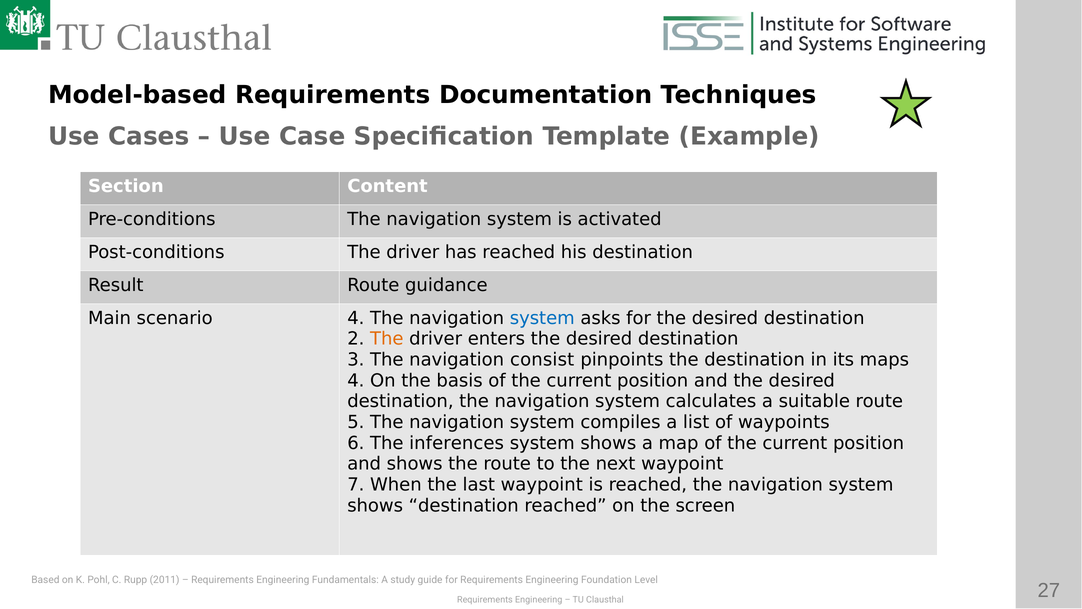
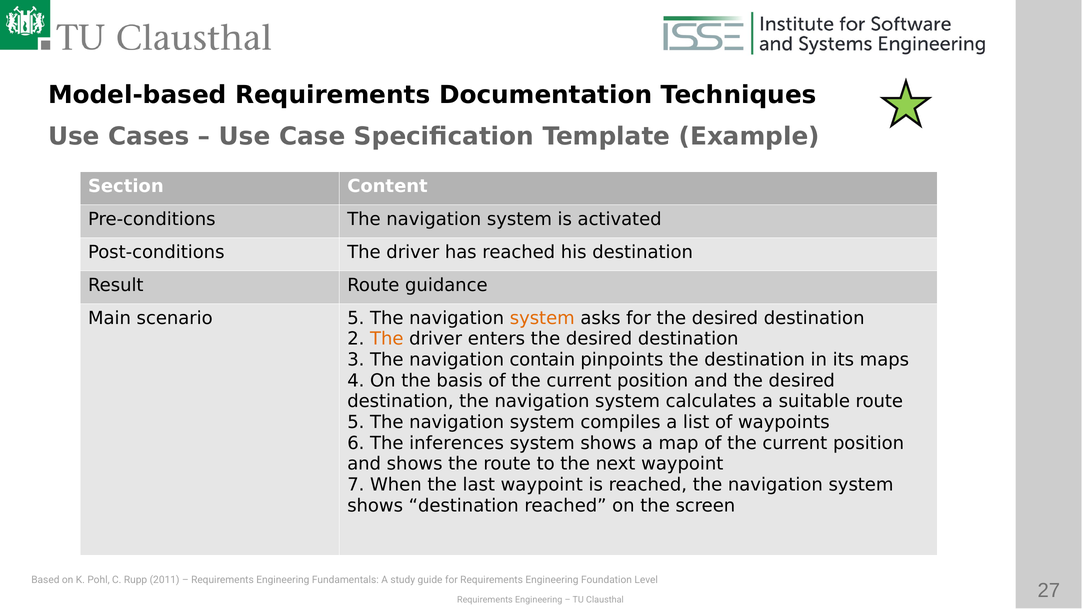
scenario 4: 4 -> 5 (356, 318)
system colour: blue -> orange (542, 318)
consist: consist -> contain (542, 360)
